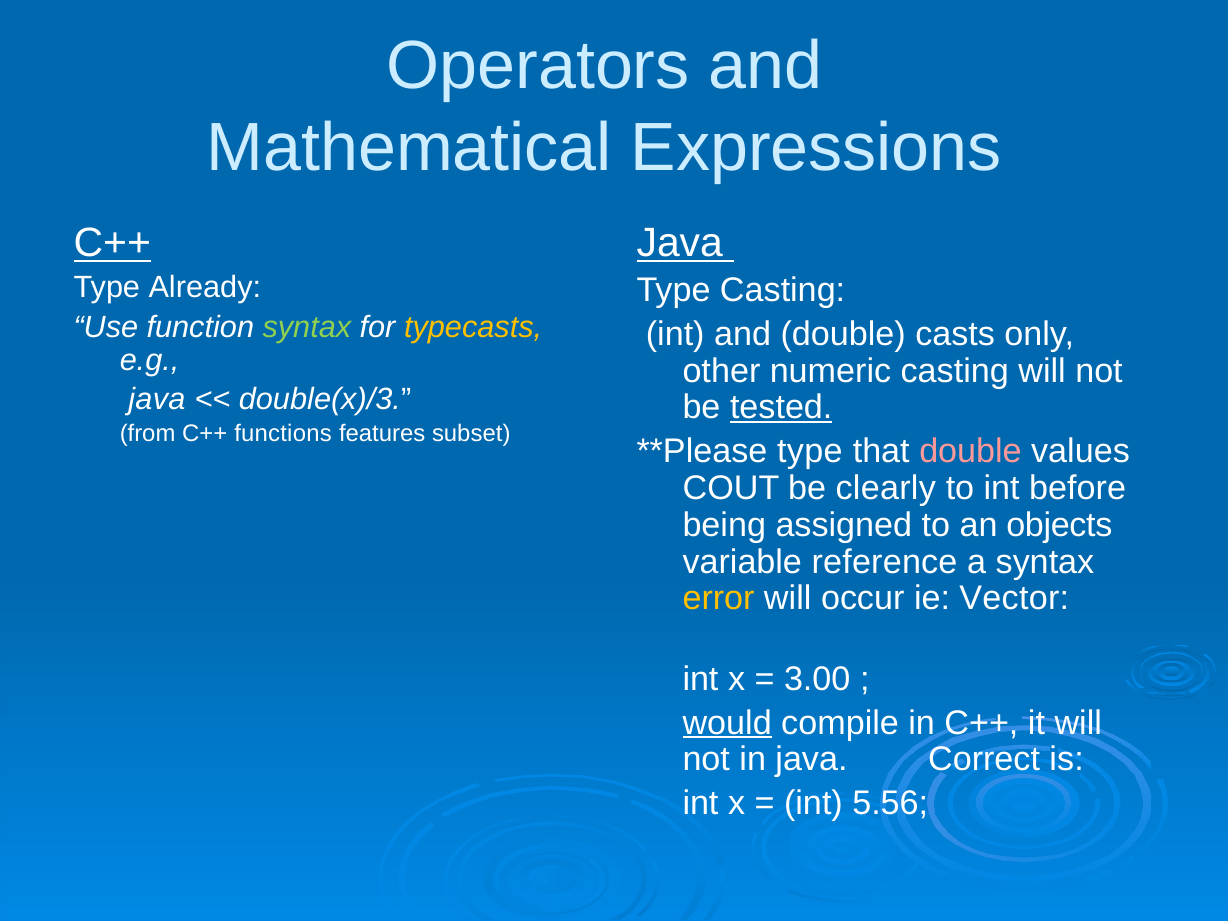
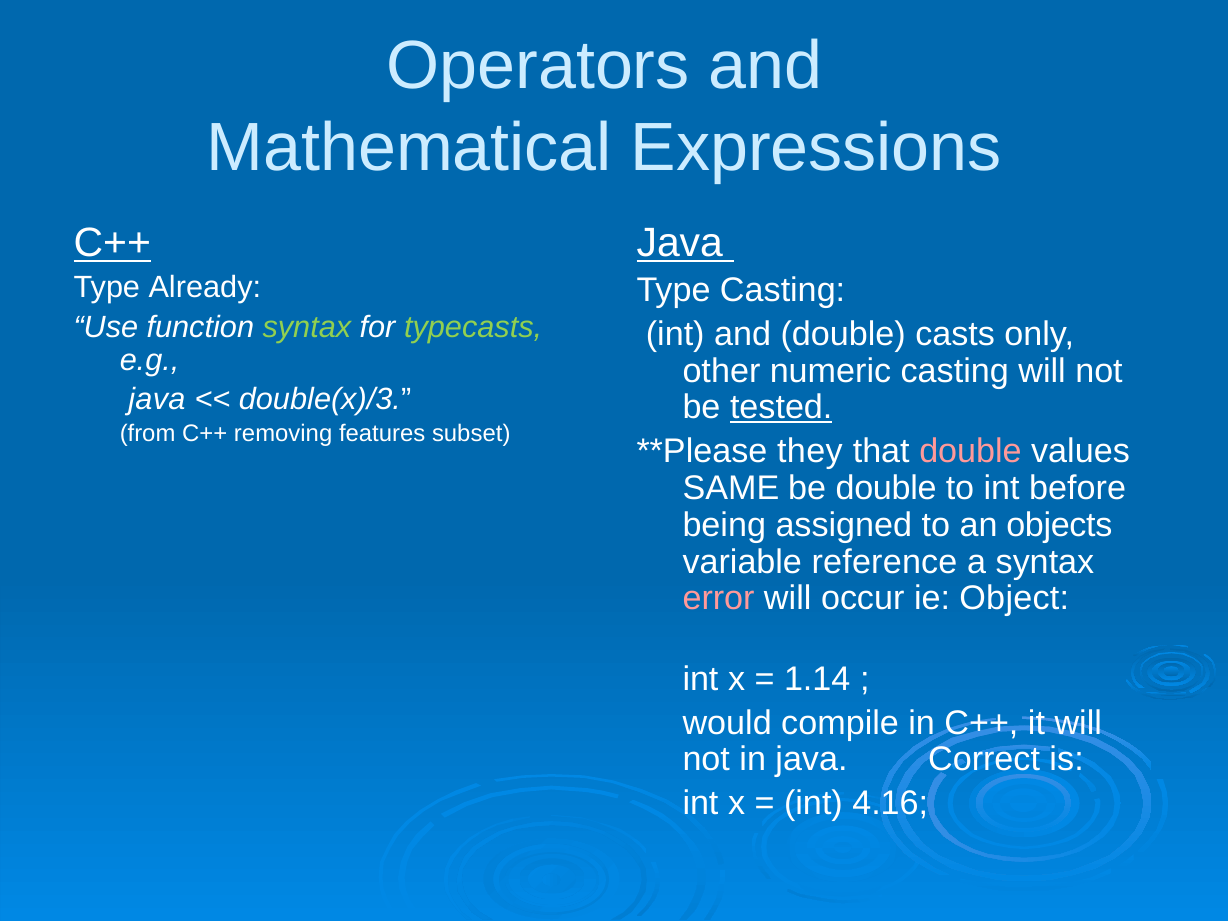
typecasts colour: yellow -> light green (473, 327)
functions: functions -> removing (283, 434)
type: type -> they (810, 451)
COUT: COUT -> SAME (731, 488)
be clearly: clearly -> double (886, 488)
error colour: yellow -> pink (719, 599)
Vector: Vector -> Object (1014, 599)
3.00: 3.00 -> 1.14 (817, 679)
would underline: present -> none (727, 723)
5.56: 5.56 -> 4.16 (890, 803)
